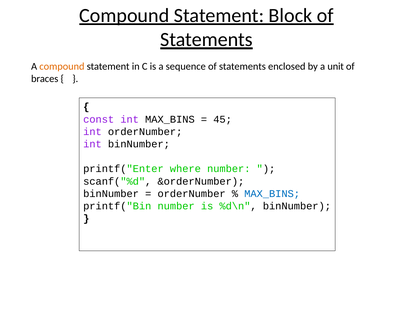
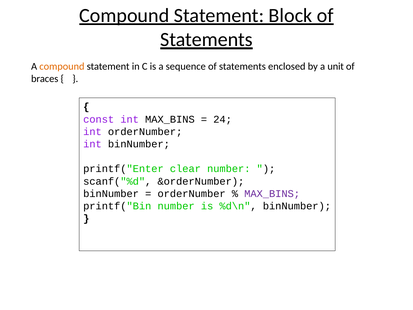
45: 45 -> 24 (223, 119)
where: where -> clear (185, 169)
MAX_BINS colour: blue -> purple (272, 194)
